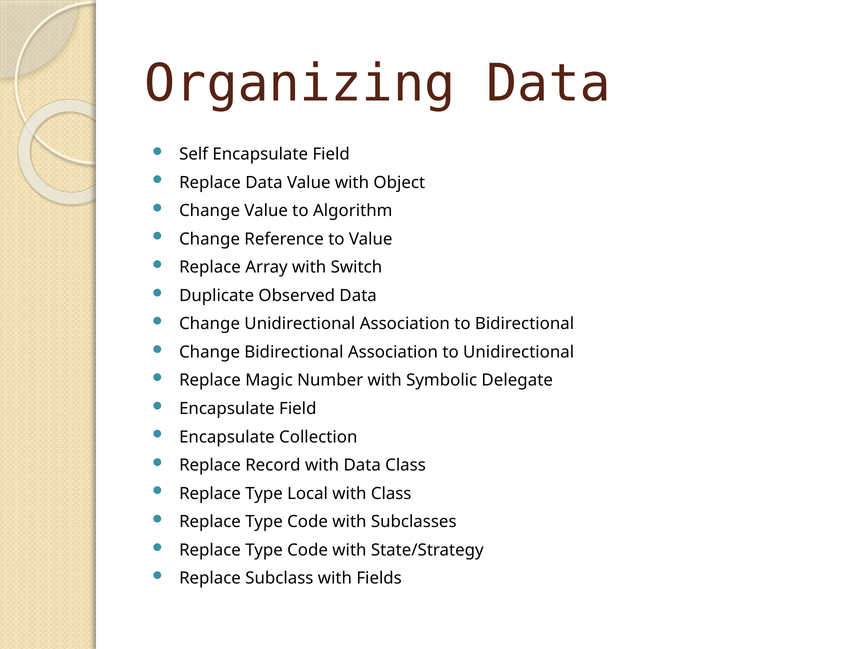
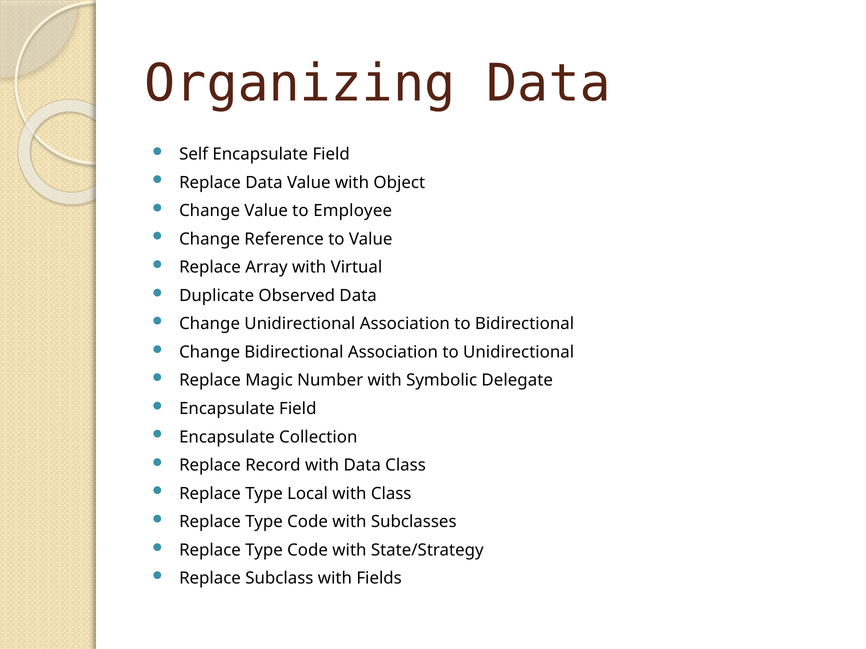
Algorithm: Algorithm -> Employee (353, 211)
Switch: Switch -> Virtual (356, 268)
